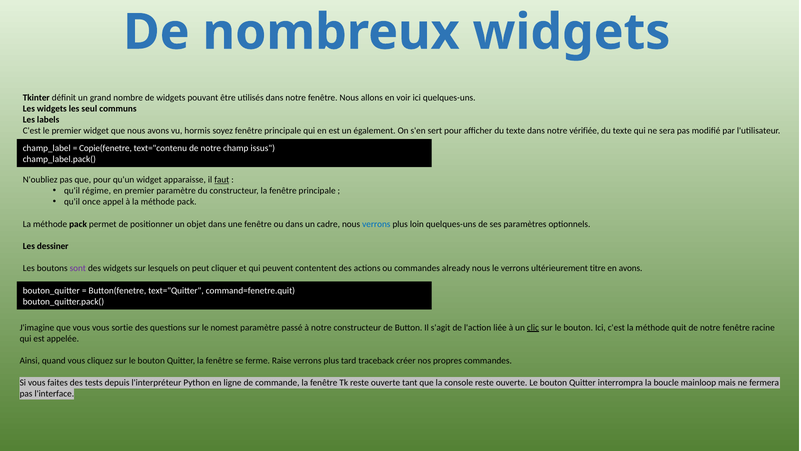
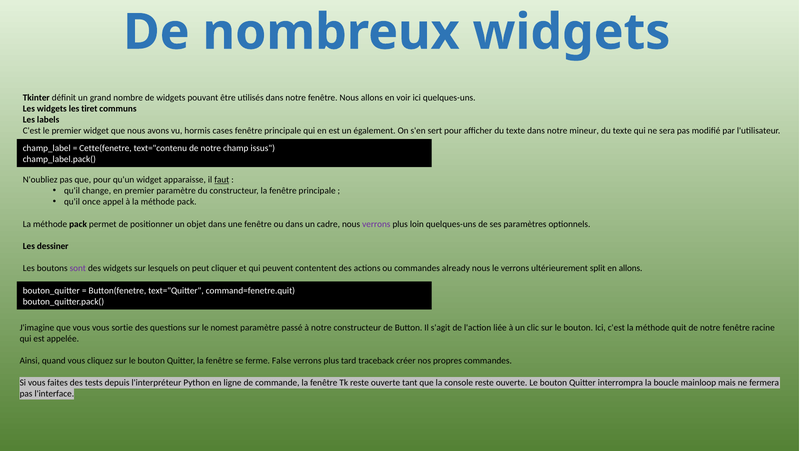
seul: seul -> tiret (89, 108)
soyez: soyez -> cases (223, 131)
vérifiée: vérifiée -> mineur (584, 131)
Copie(fenetre: Copie(fenetre -> Cette(fenetre (105, 148)
régime: régime -> change (97, 191)
verrons colour: blue -> purple (376, 224)
titre: titre -> split (598, 268)
en avons: avons -> allons (631, 268)
clic underline: present -> none (533, 327)
Raise: Raise -> False (282, 360)
